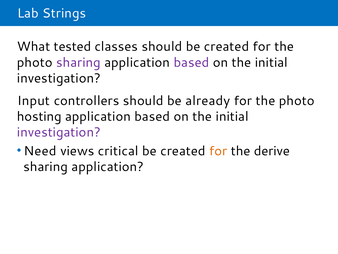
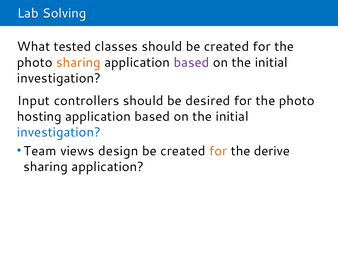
Strings: Strings -> Solving (64, 13)
sharing colour: purple -> orange (78, 62)
already: already -> desired (208, 101)
investigation colour: purple -> blue (59, 132)
Need: Need -> Team (40, 151)
critical: critical -> design (118, 151)
